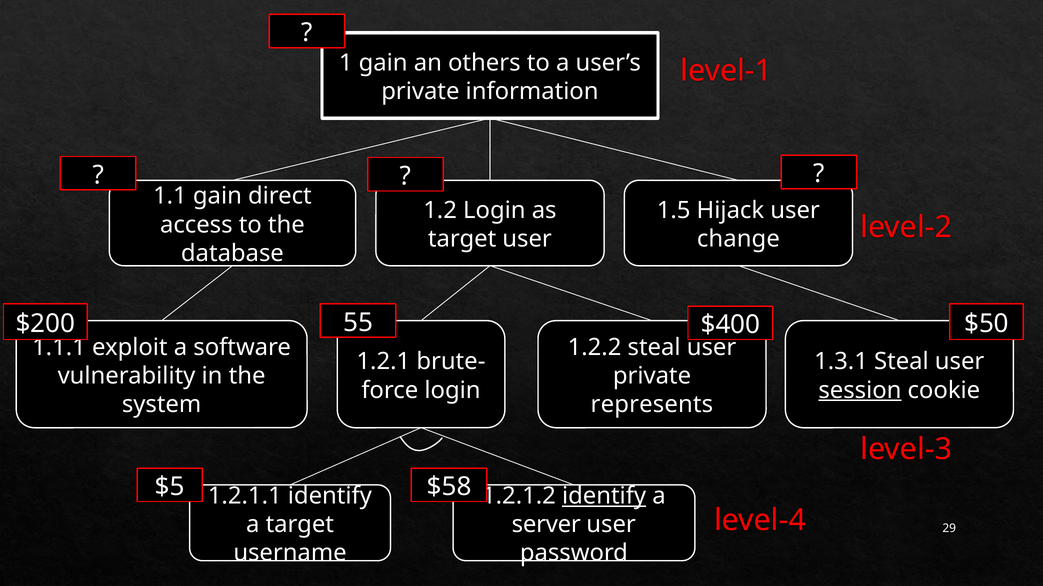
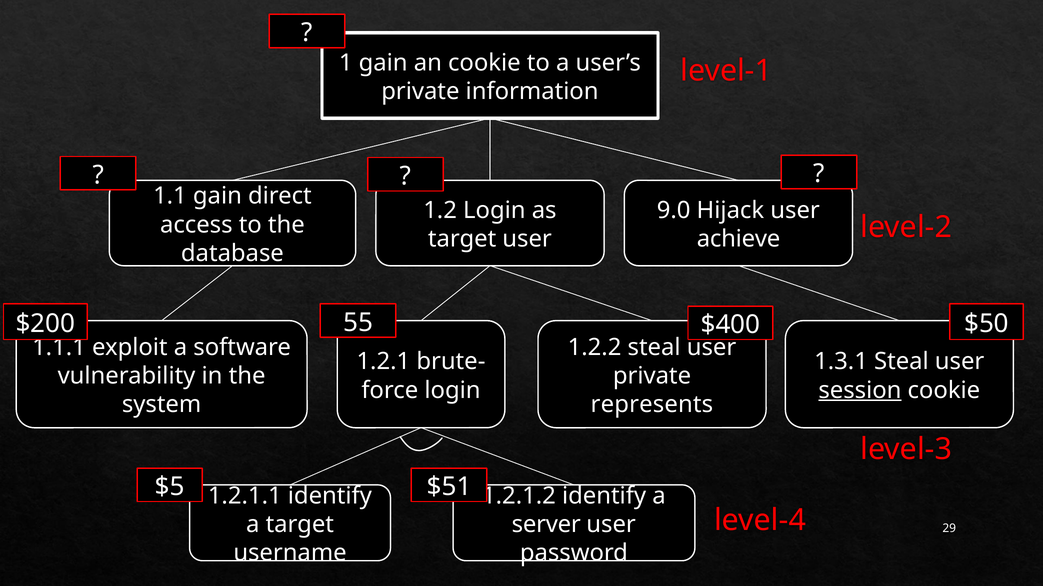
an others: others -> cookie (484, 63)
1.5: 1.5 -> 9.0 (674, 211)
change: change -> achieve (739, 239)
$58: $58 -> $51 (449, 487)
identify underline: present -> none (604, 496)
